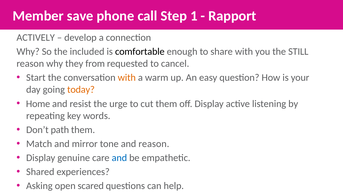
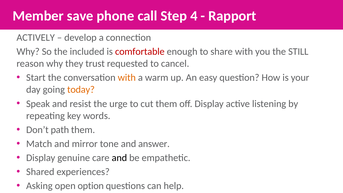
1: 1 -> 4 (194, 16)
comfortable colour: black -> red (140, 52)
from: from -> trust (95, 64)
Home: Home -> Speak (38, 104)
and reason: reason -> answer (154, 144)
and colour: blue -> black (119, 158)
scared: scared -> option (91, 186)
